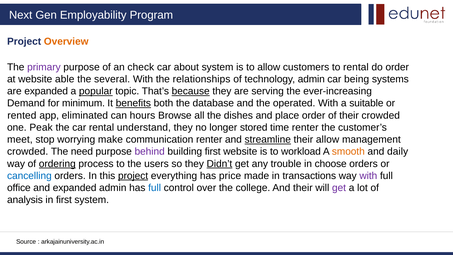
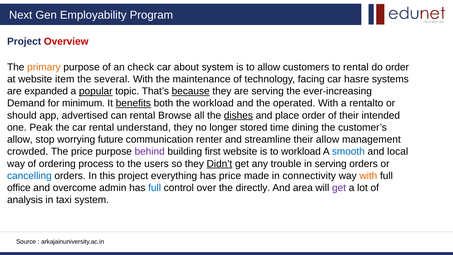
Overview colour: orange -> red (66, 41)
primary colour: purple -> orange (44, 67)
able: able -> item (65, 79)
relationships: relationships -> maintenance (202, 79)
technology admin: admin -> facing (311, 79)
being: being -> hasre (357, 79)
the database: database -> workload (213, 103)
suitable: suitable -> rentalto (366, 103)
rented: rented -> should (22, 115)
eliminated: eliminated -> advertised (85, 115)
can hours: hours -> rental (143, 115)
dishes underline: none -> present (238, 115)
their crowded: crowded -> intended (381, 115)
time renter: renter -> dining (305, 127)
meet: meet -> allow (20, 139)
make: make -> future (111, 139)
streamline underline: present -> none (268, 139)
The need: need -> price (82, 152)
smooth colour: orange -> blue (348, 152)
daily: daily -> local (398, 152)
ordering underline: present -> none (57, 164)
in choose: choose -> serving (331, 164)
project underline: present -> none (133, 176)
transactions: transactions -> connectivity (309, 176)
with colour: purple -> orange (368, 176)
and expanded: expanded -> overcome (75, 188)
college: college -> directly (253, 188)
And their: their -> area (303, 188)
in first: first -> taxi (64, 200)
